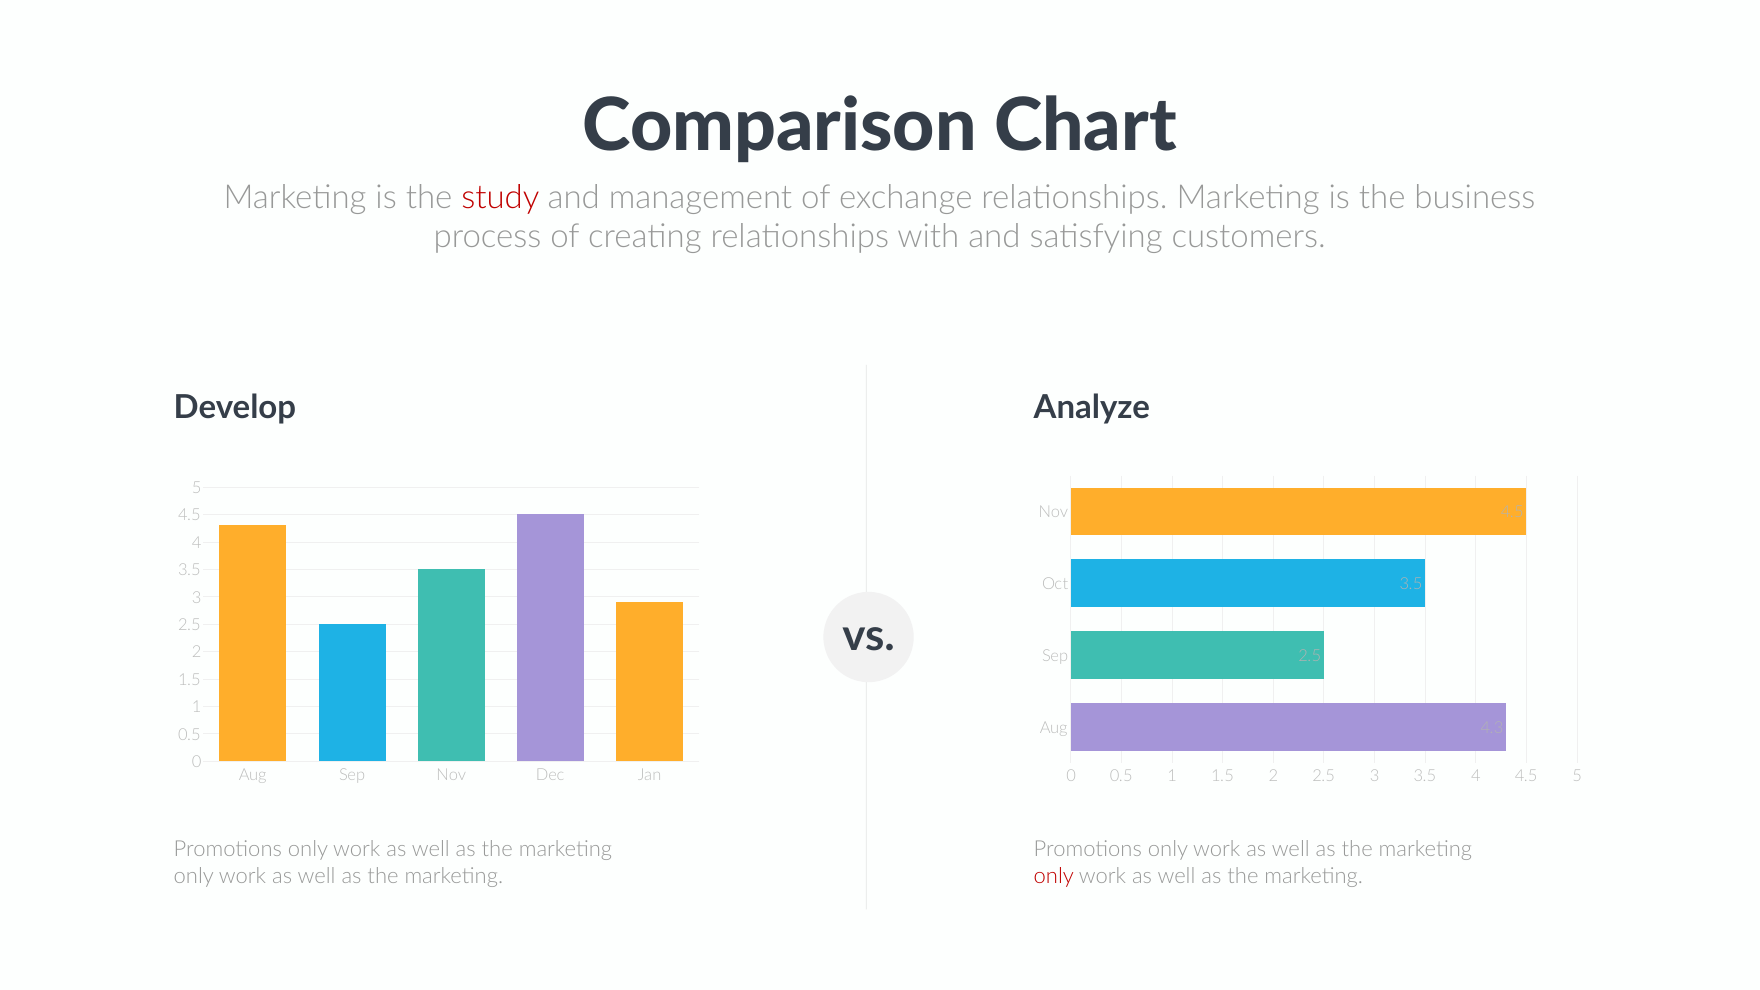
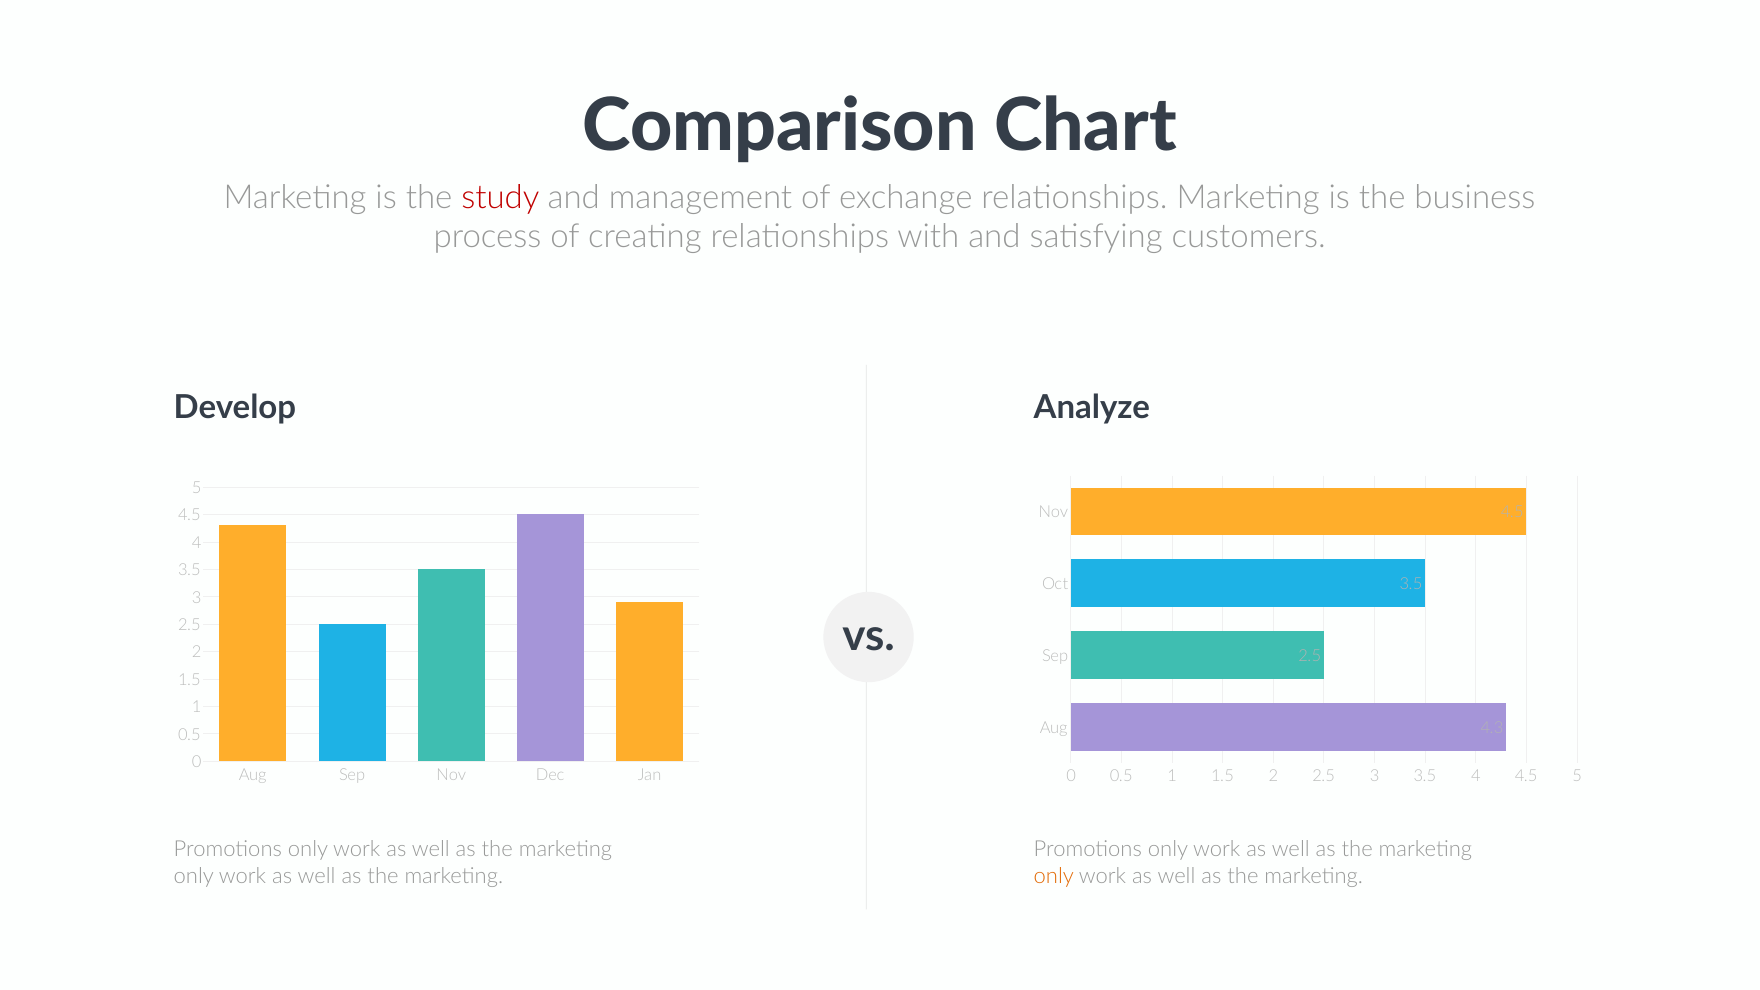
only colour: red -> orange (1054, 876)
